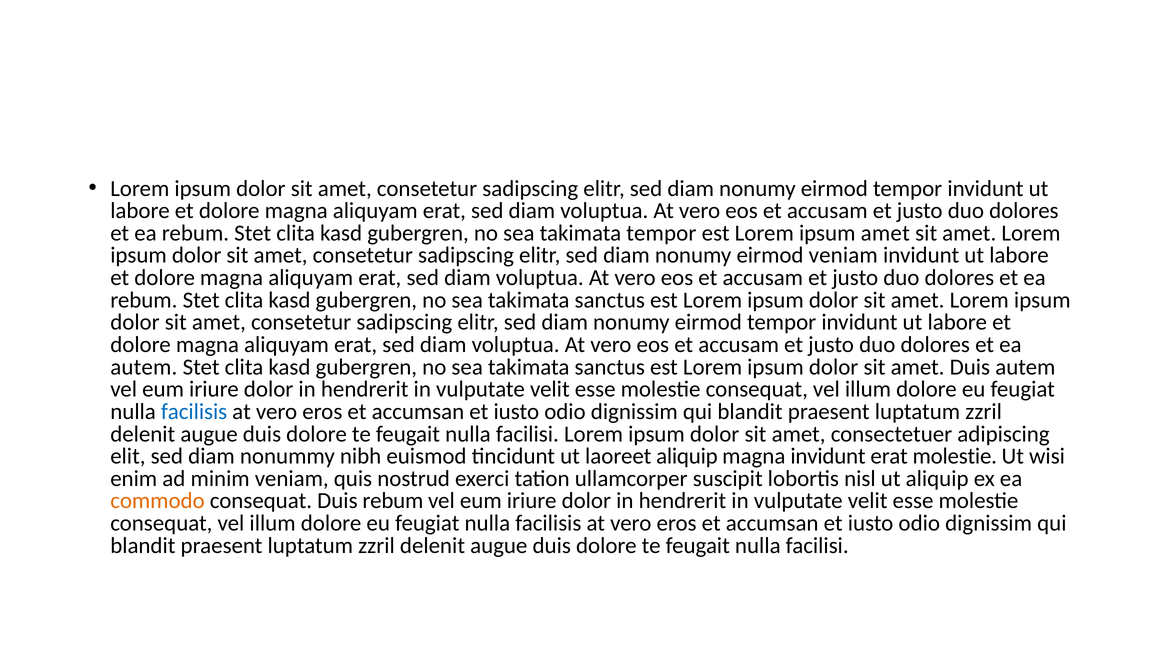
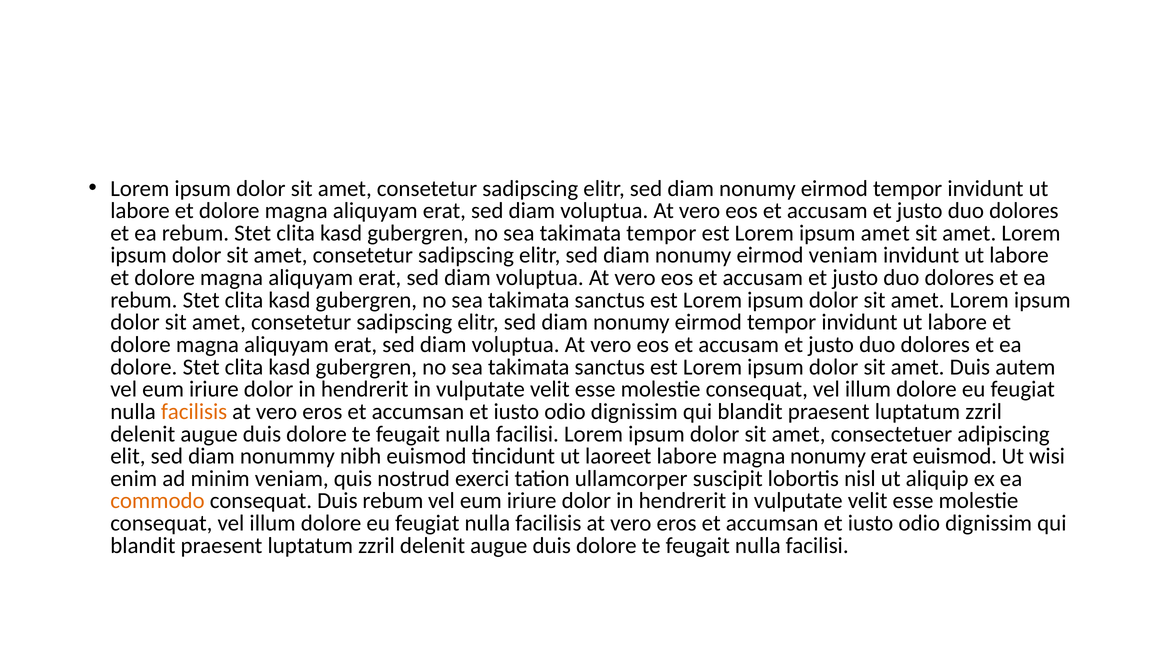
autem: autem -> dolore (144, 367)
facilisis colour: blue -> orange (194, 412)
laoreet aliquip: aliquip -> labore (687, 456)
magna invidunt: invidunt -> nonumy (828, 456)
erat molestie: molestie -> euismod (955, 456)
